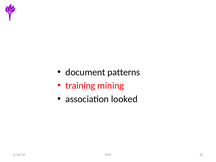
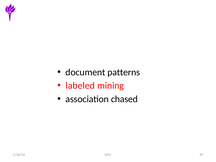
training: training -> labeled (80, 86)
looked: looked -> chased (124, 99)
